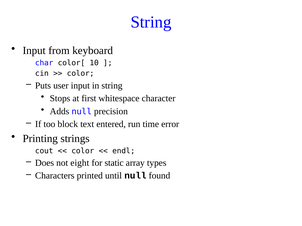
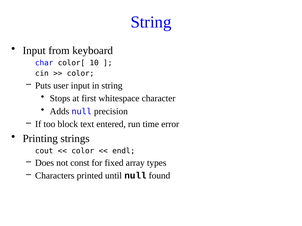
eight: eight -> const (80, 163)
static: static -> fixed (114, 163)
